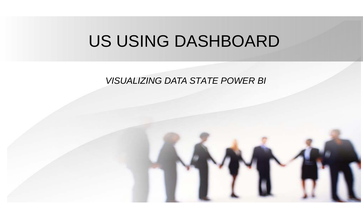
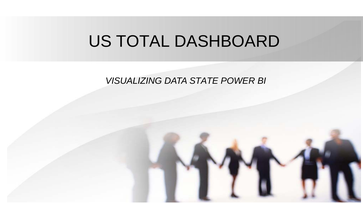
USING: USING -> TOTAL (143, 42)
